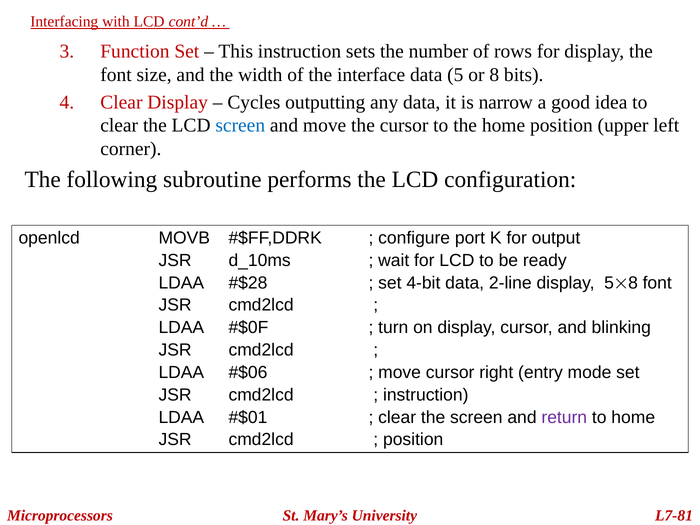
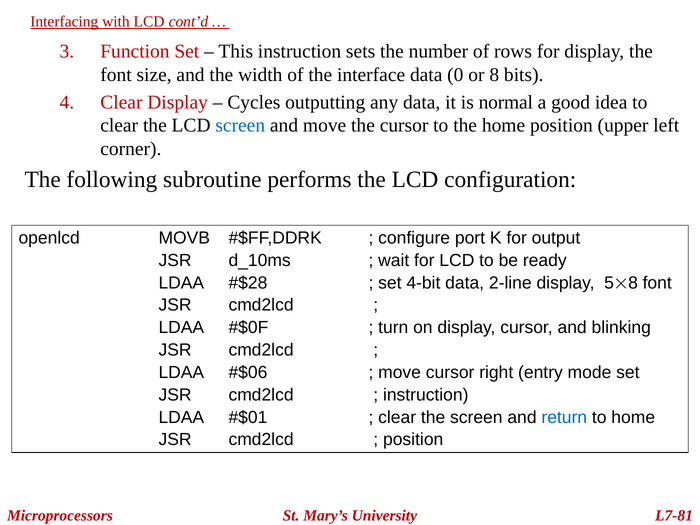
5: 5 -> 0 (455, 75)
narrow: narrow -> normal (506, 102)
return colour: purple -> blue (564, 417)
